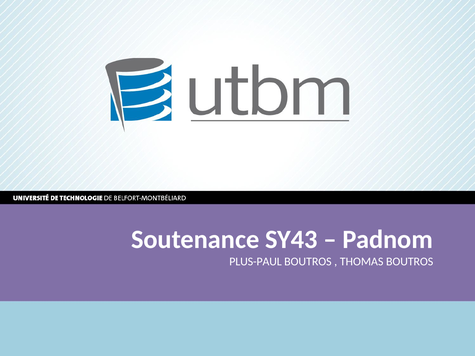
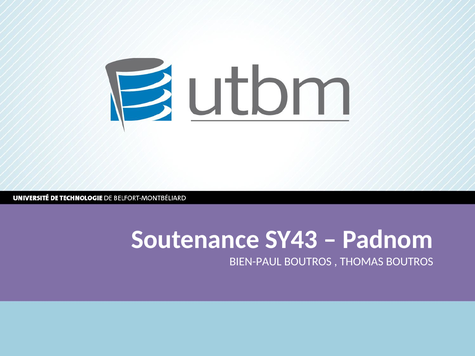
PLUS-PAUL: PLUS-PAUL -> BIEN-PAUL (255, 262)
